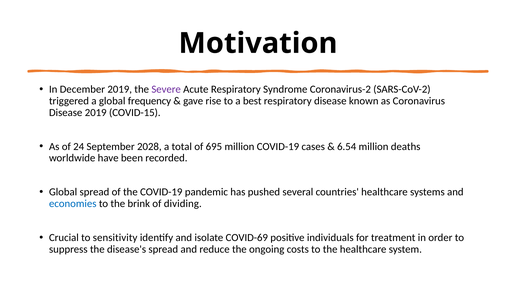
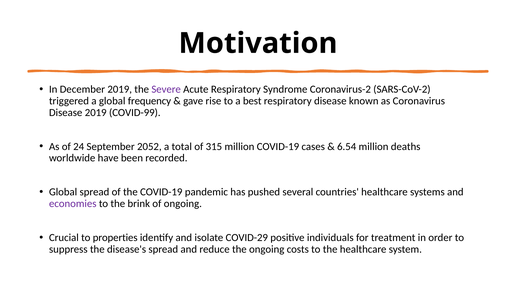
COVID-15: COVID-15 -> COVID-99 (135, 113)
2028: 2028 -> 2052 (149, 147)
695: 695 -> 315 (214, 147)
economies colour: blue -> purple (73, 204)
of dividing: dividing -> ongoing (183, 204)
sensitivity: sensitivity -> properties (115, 238)
COVID-69: COVID-69 -> COVID-29 (247, 238)
